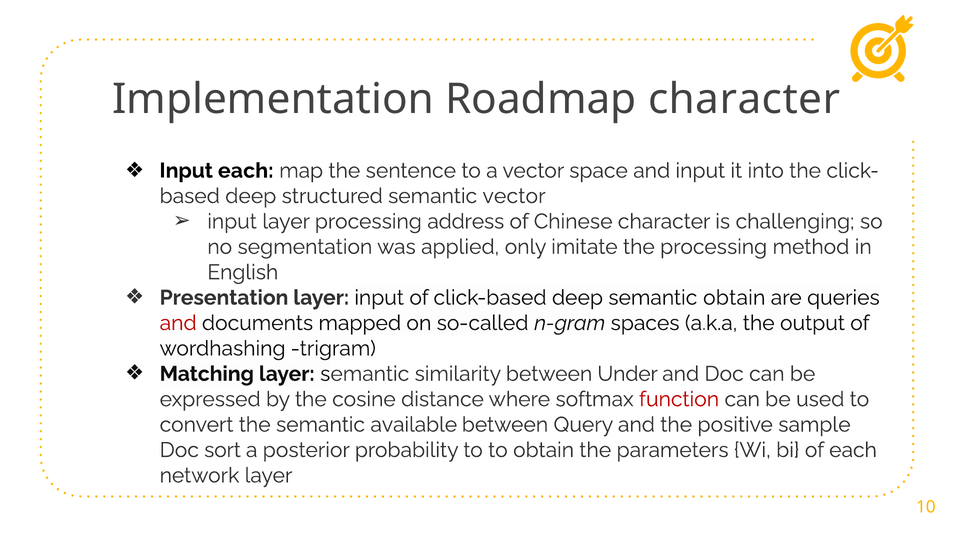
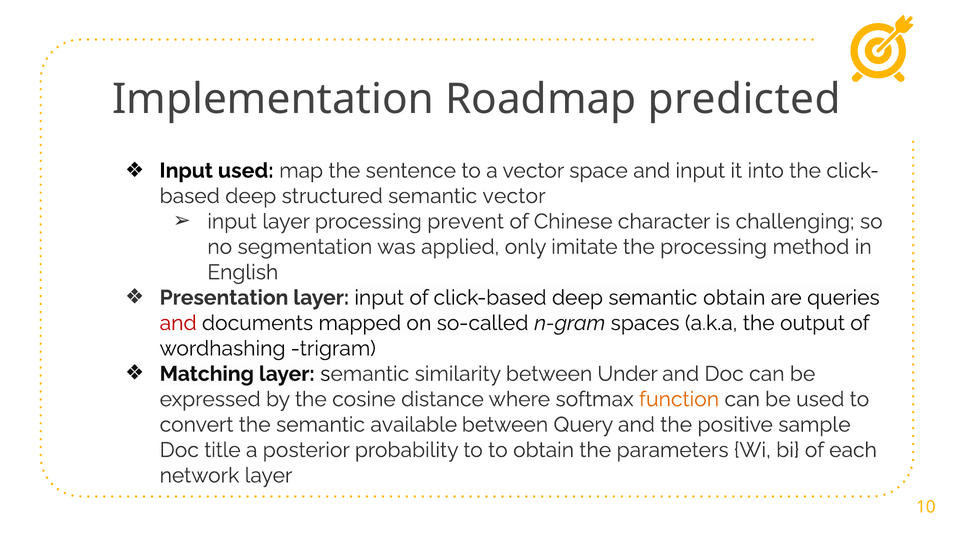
Roadmap character: character -> predicted (744, 100)
Input each: each -> used (246, 171)
address: address -> prevent (466, 222)
function colour: red -> orange (679, 400)
sort: sort -> title (222, 451)
